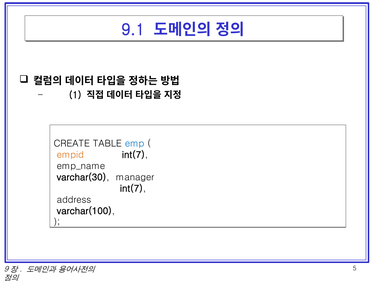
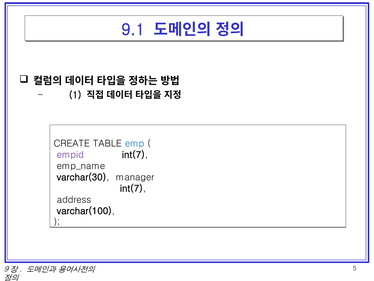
empid colour: orange -> purple (70, 155)
